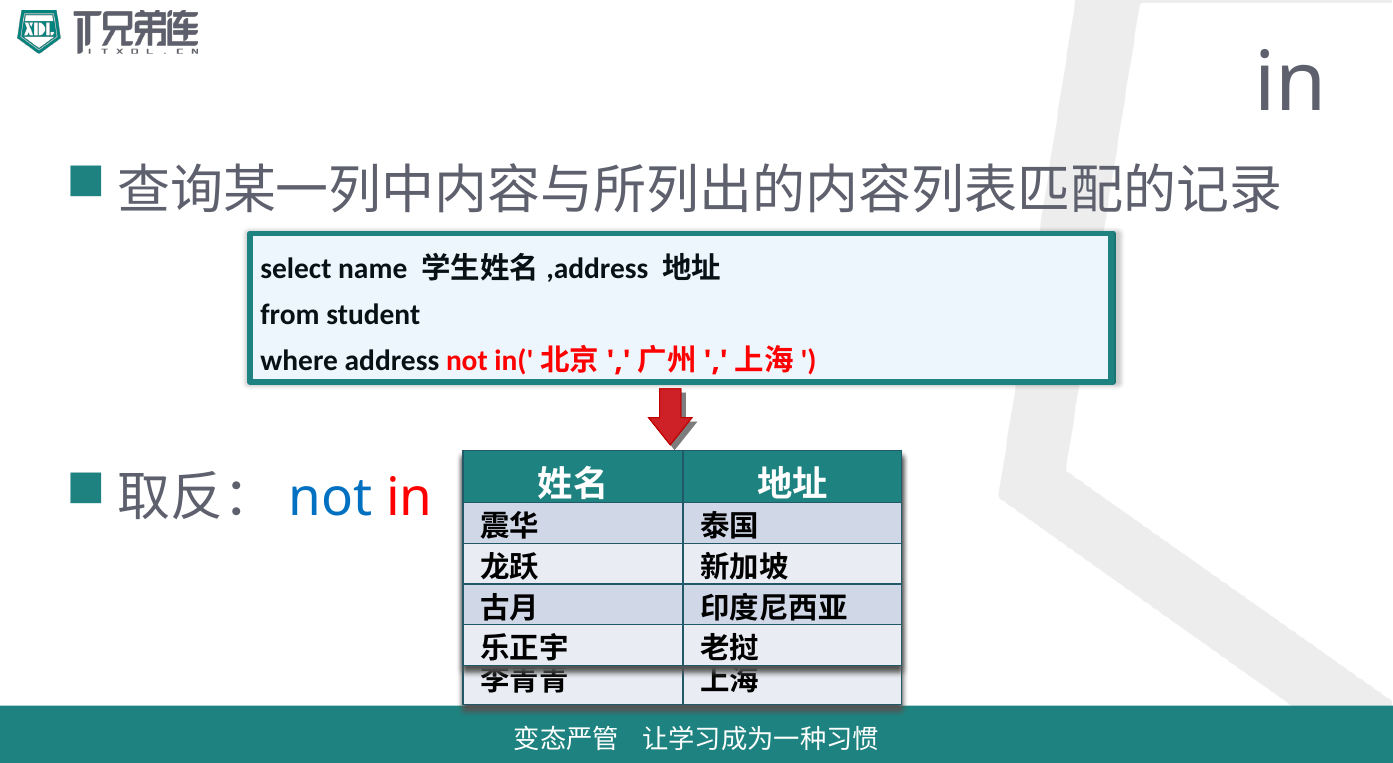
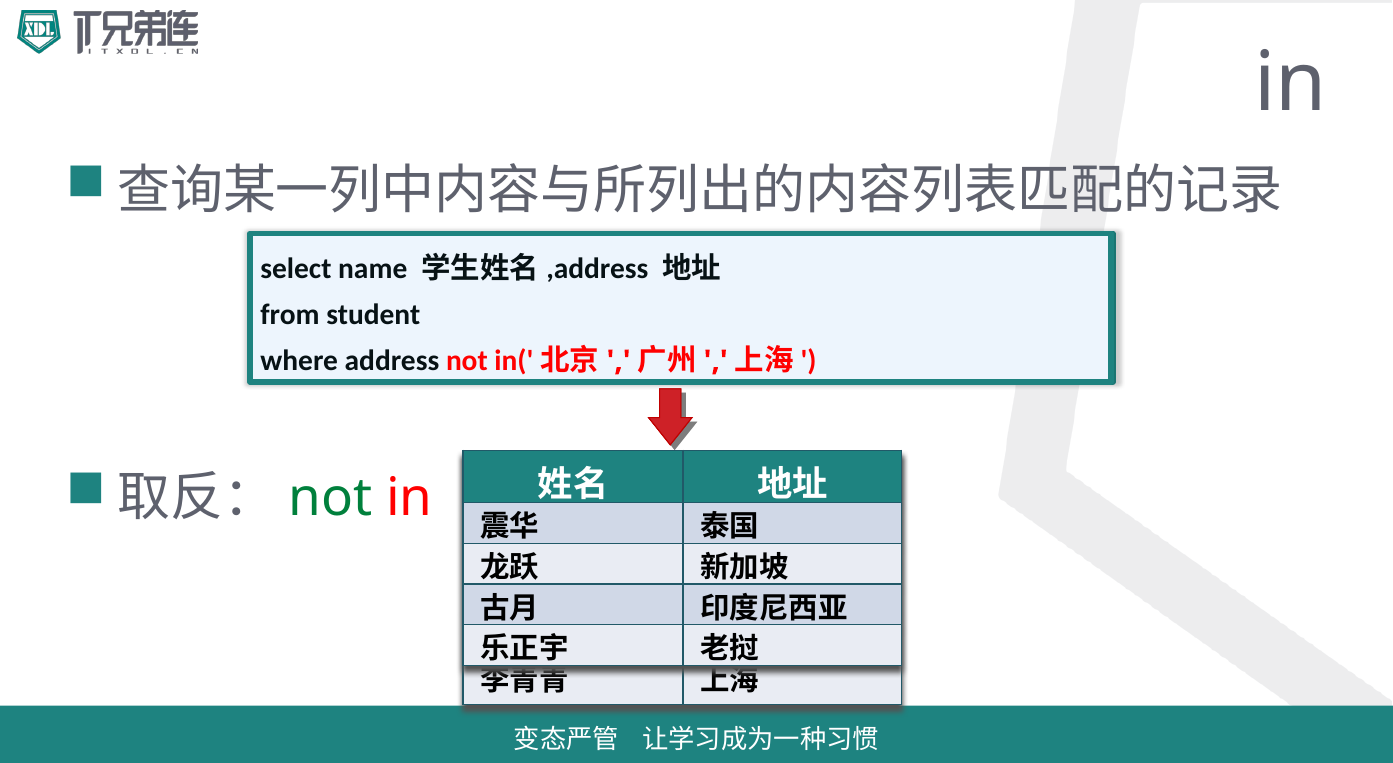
not colour: blue -> green (331, 498)
